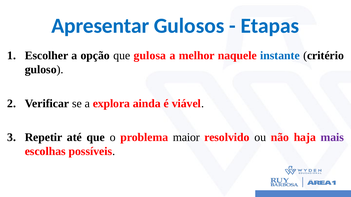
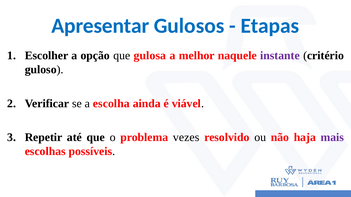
instante colour: blue -> purple (280, 56)
explora: explora -> escolha (111, 104)
maior: maior -> vezes (186, 138)
